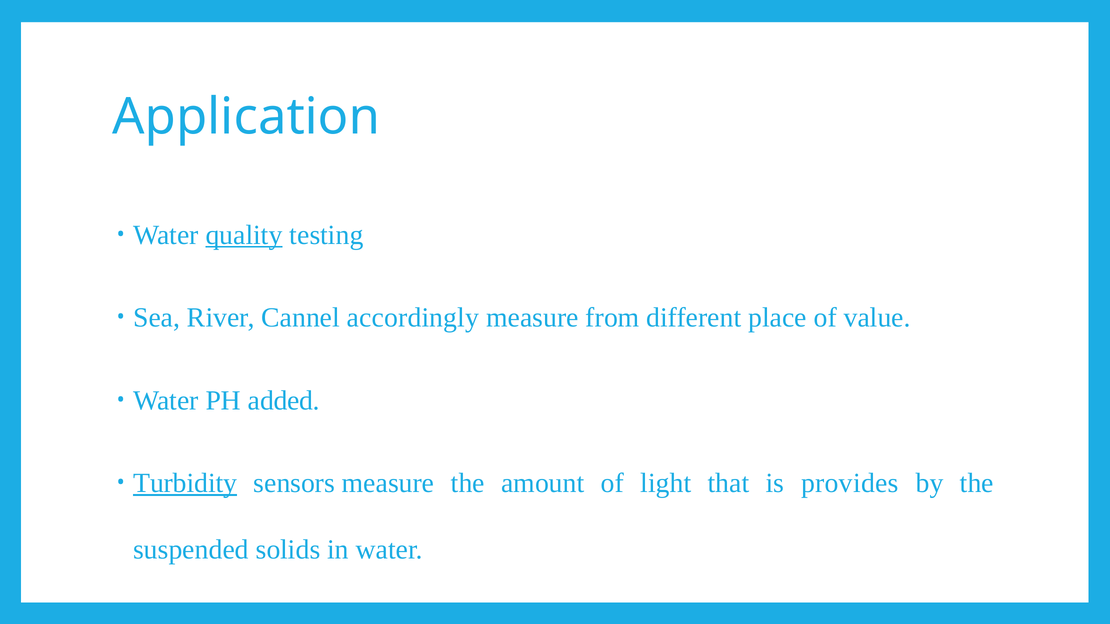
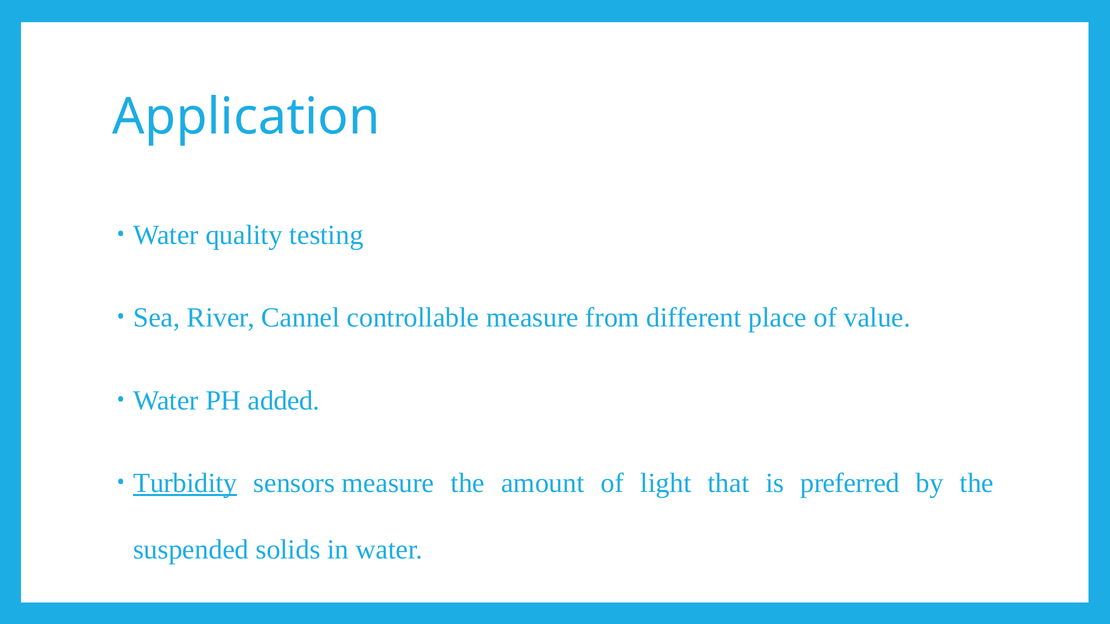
quality underline: present -> none (244, 235)
accordingly: accordingly -> controllable (413, 318)
provides: provides -> preferred (850, 483)
